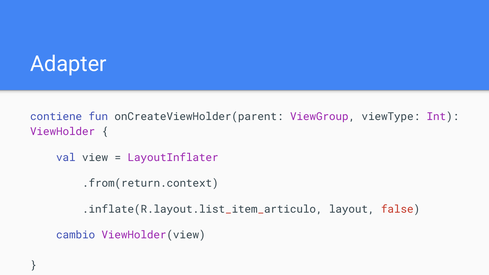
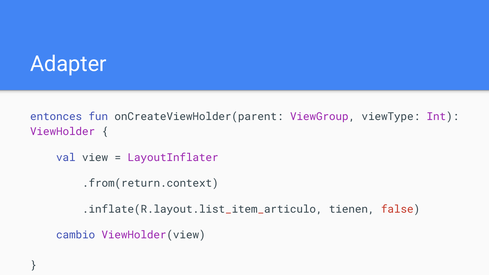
contiene: contiene -> entonces (56, 117)
layout: layout -> tienen (352, 209)
